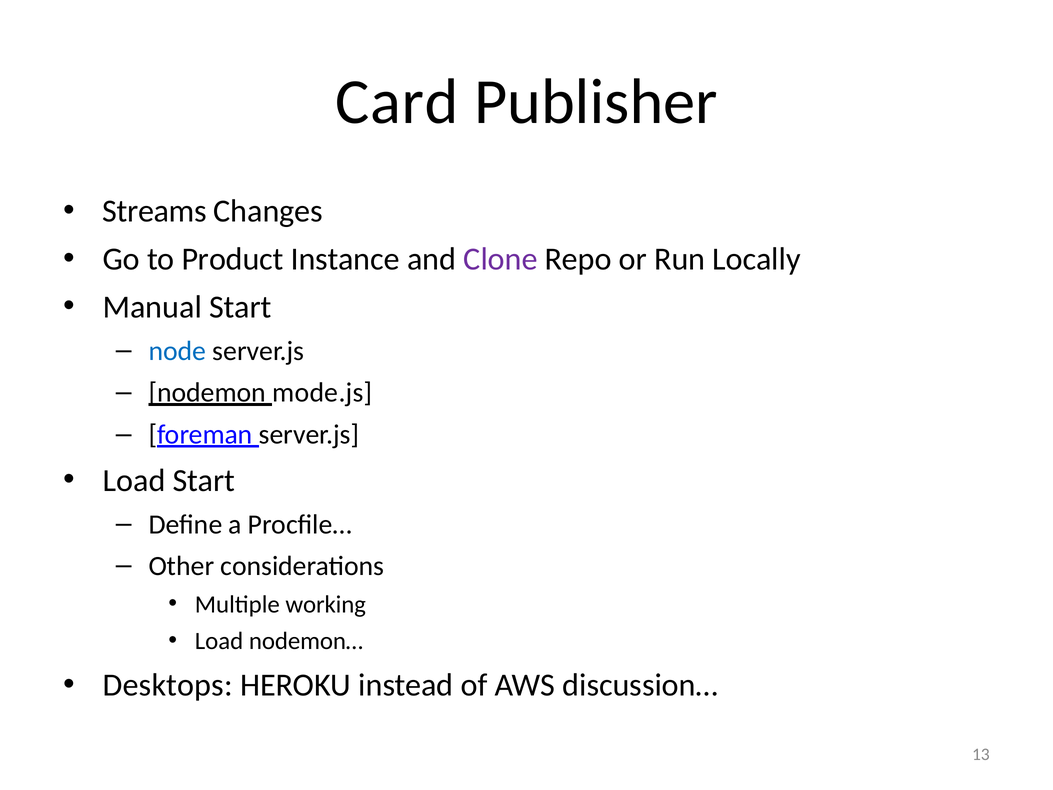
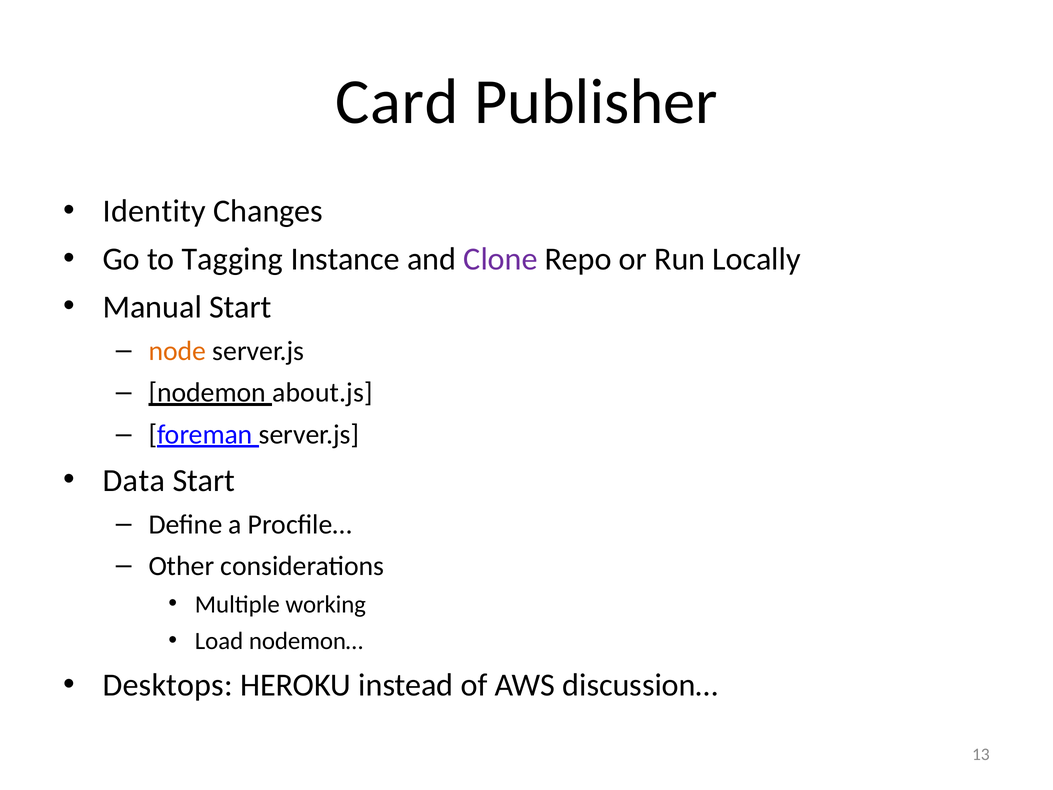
Streams: Streams -> Identity (154, 211)
Product: Product -> Tagging (232, 259)
node colour: blue -> orange (178, 351)
mode.js: mode.js -> about.js (322, 392)
Load: Load -> Data (134, 480)
